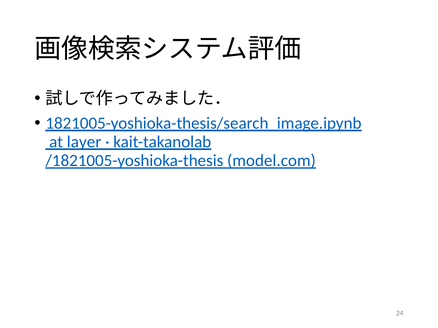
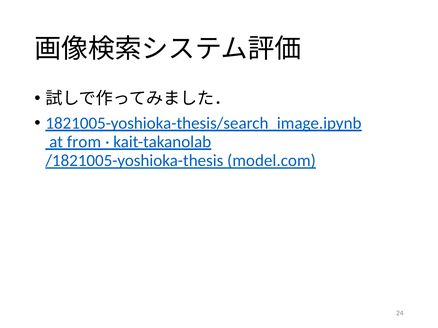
layer: layer -> from (84, 142)
